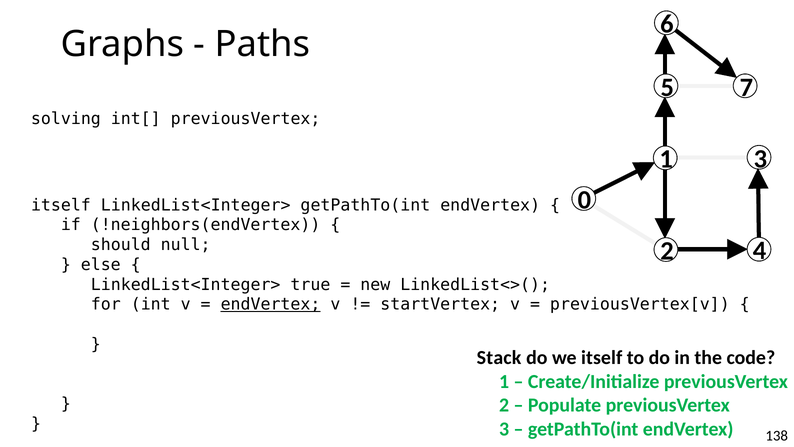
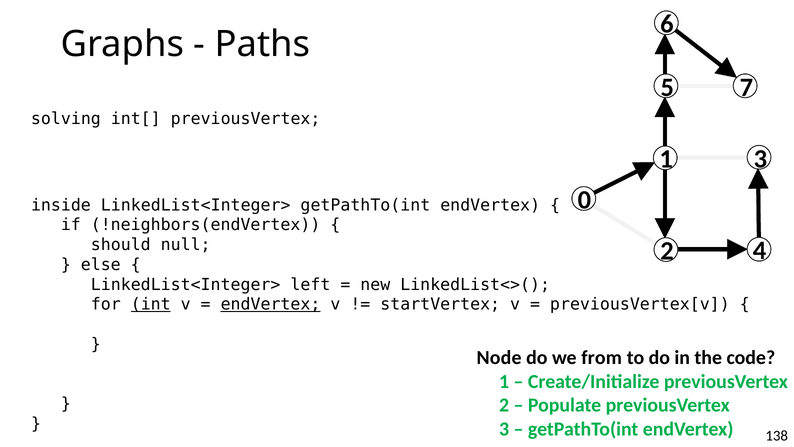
itself: itself -> inside (61, 205)
true: true -> left (310, 284)
int underline: none -> present (151, 304)
Stack: Stack -> Node (499, 357)
we itself: itself -> from (602, 357)
